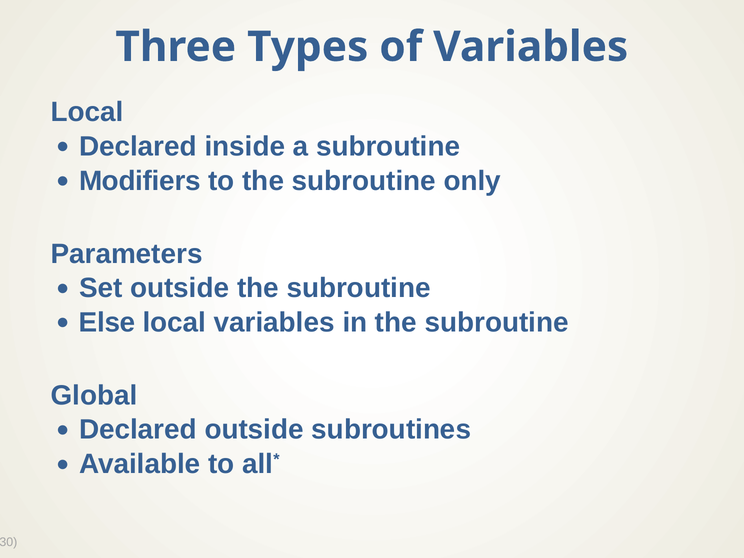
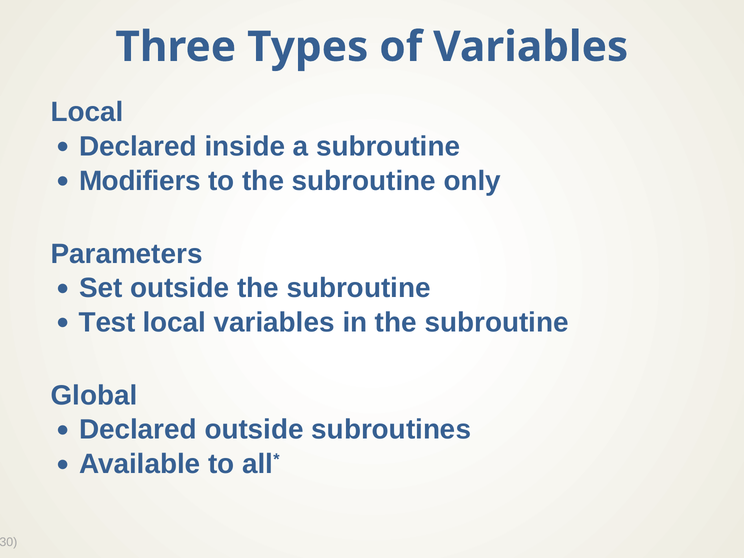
Else: Else -> Test (107, 323)
